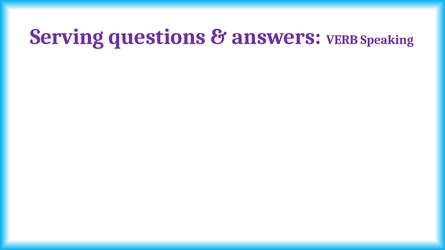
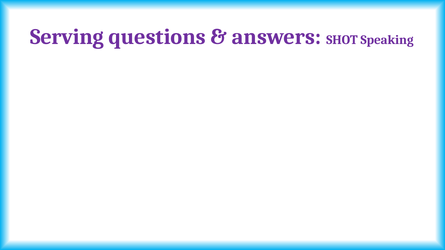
VERB: VERB -> SHOT (342, 40)
